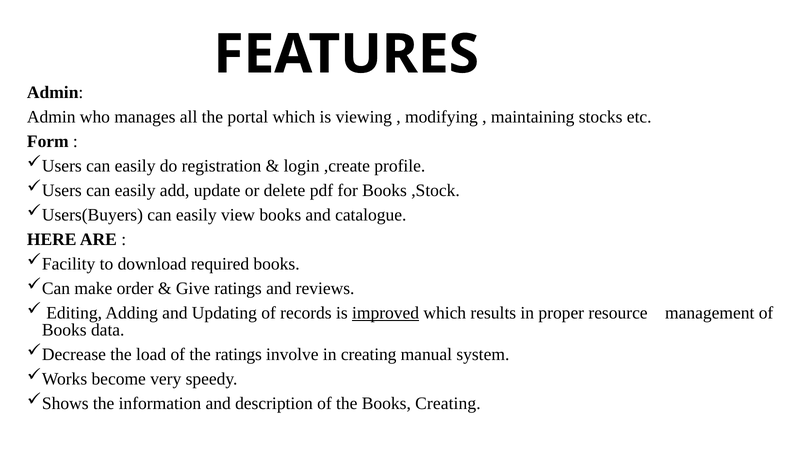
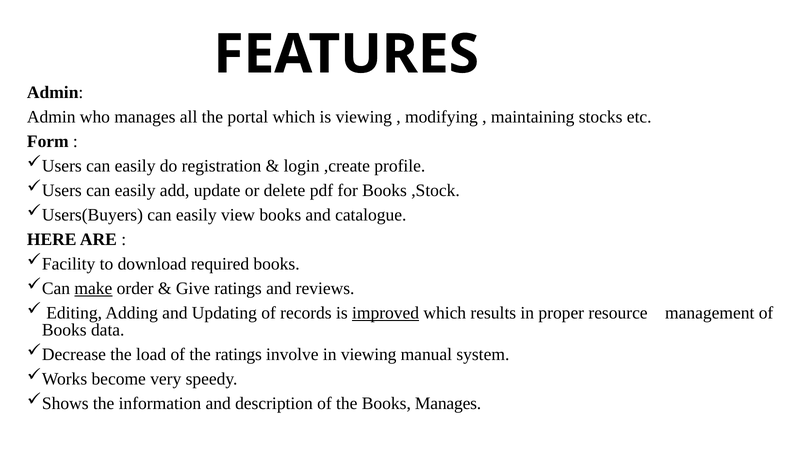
make underline: none -> present (93, 288)
in creating: creating -> viewing (369, 354)
Books Creating: Creating -> Manages (448, 403)
